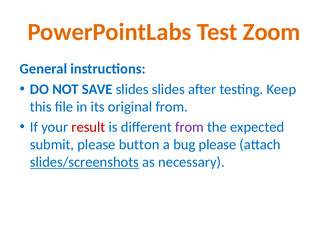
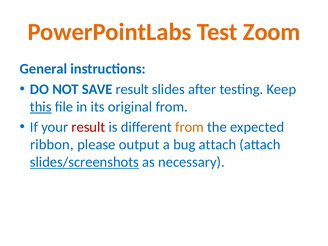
SAVE slides: slides -> result (132, 89)
this underline: none -> present (41, 107)
from colour: purple -> orange (189, 127)
submit: submit -> ribbon (52, 145)
button: button -> output (139, 145)
bug please: please -> attach (217, 145)
